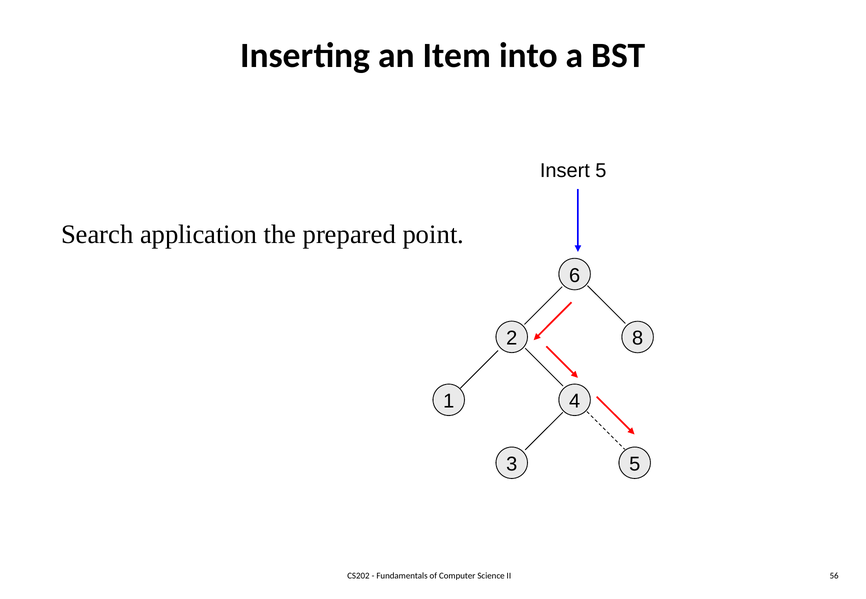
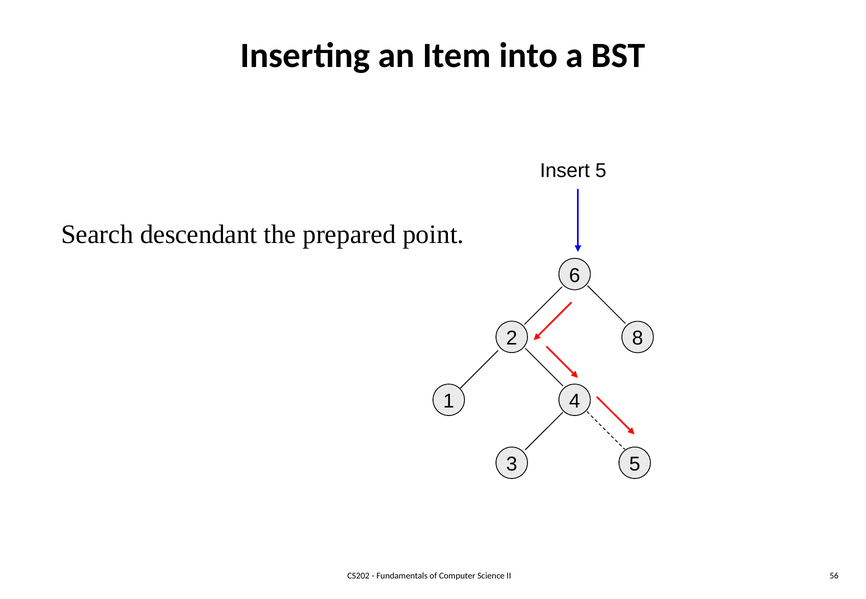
application: application -> descendant (199, 235)
